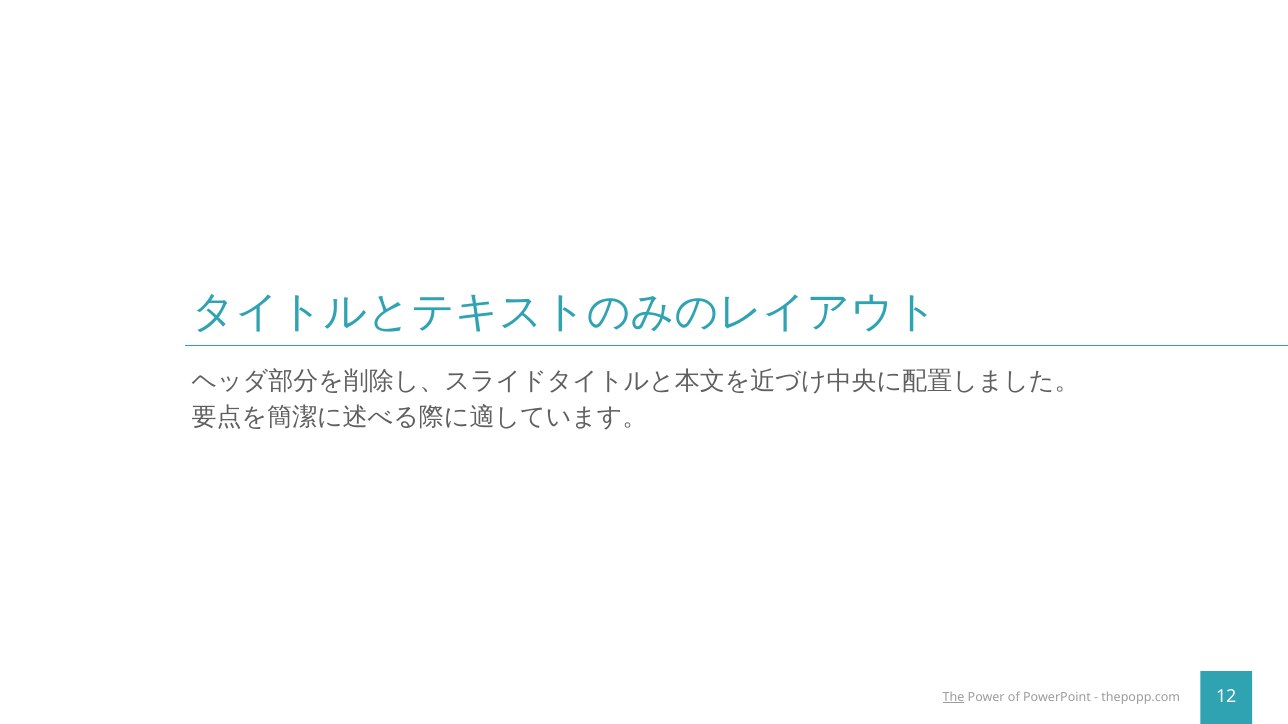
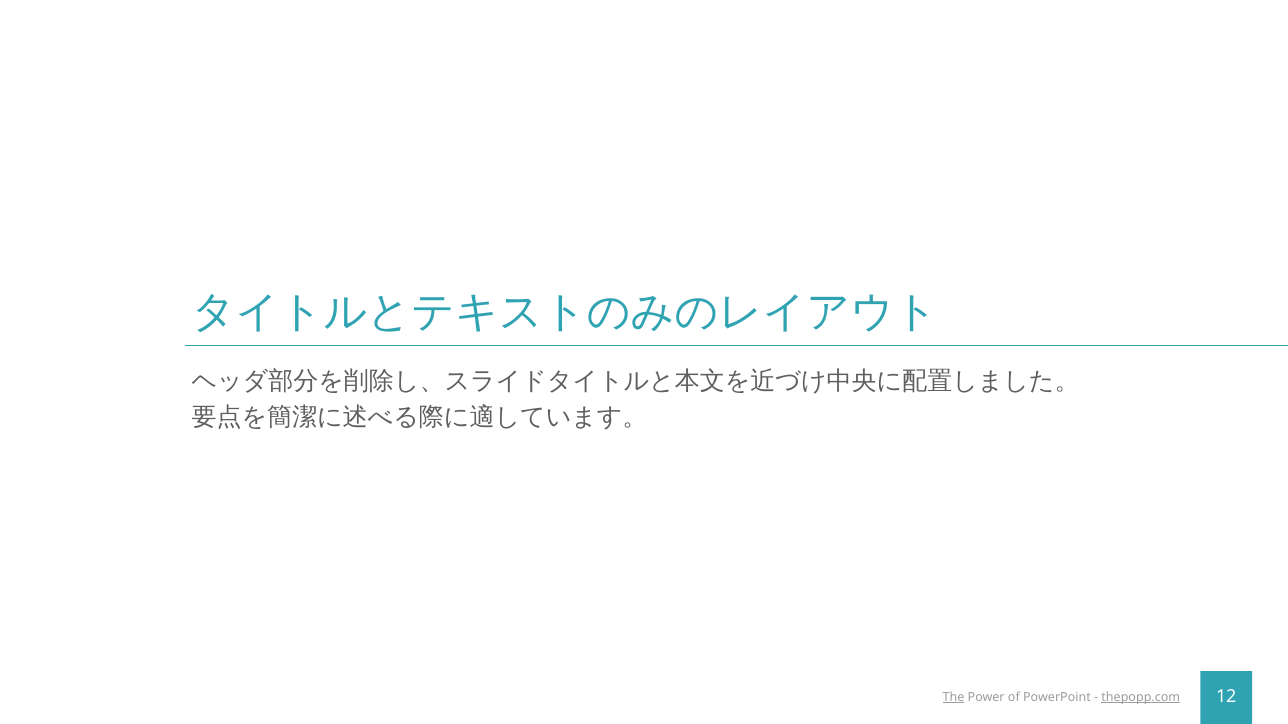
thepopp.com underline: none -> present (1141, 698)
